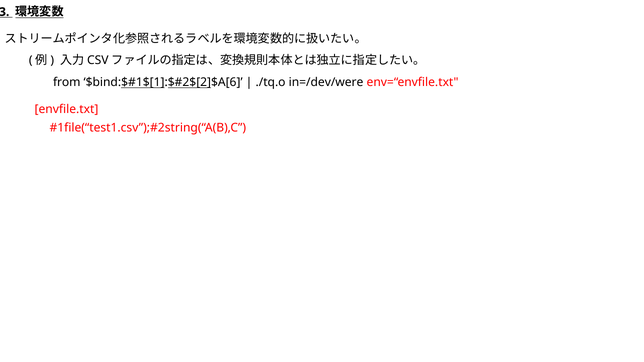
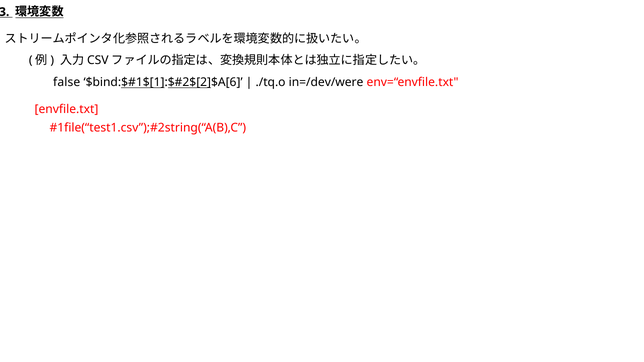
from: from -> false (67, 82)
